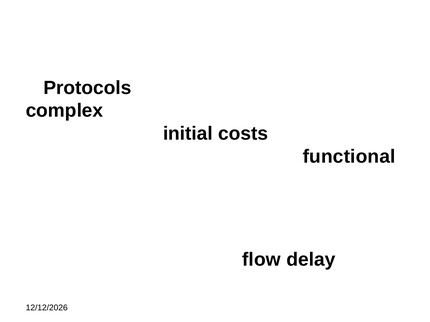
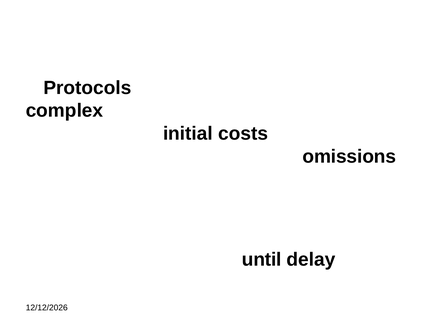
functional: functional -> omissions (349, 157)
flow: flow -> until (262, 260)
